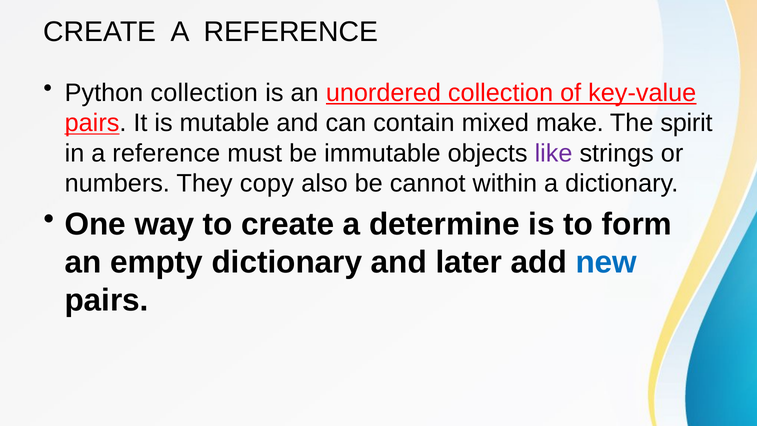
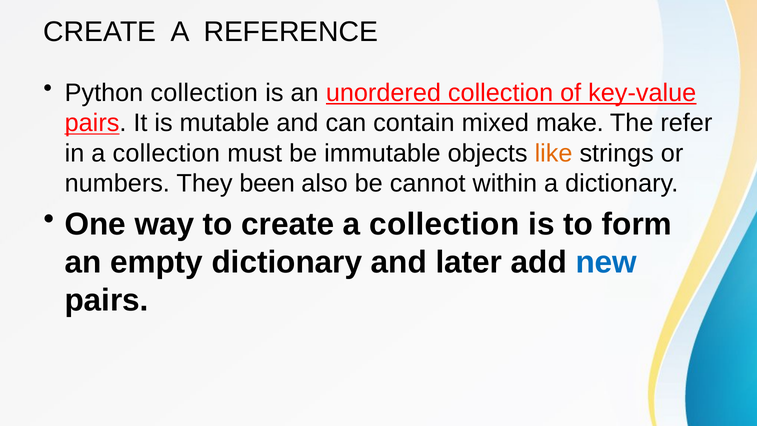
spirit: spirit -> refer (686, 123)
in a reference: reference -> collection (166, 153)
like colour: purple -> orange (554, 153)
copy: copy -> been (267, 183)
create a determine: determine -> collection (444, 224)
